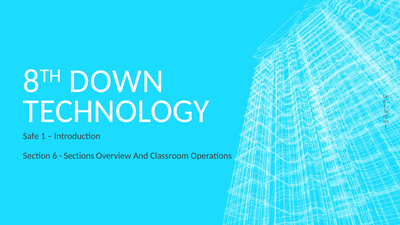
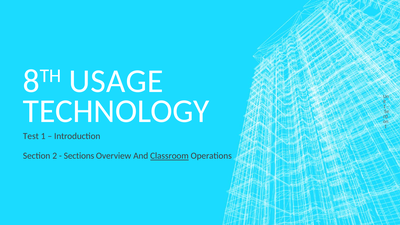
DOWN: DOWN -> USAGE (116, 81)
Safe: Safe -> Test (31, 136)
6: 6 -> 2 (55, 156)
Classroom underline: none -> present (169, 156)
